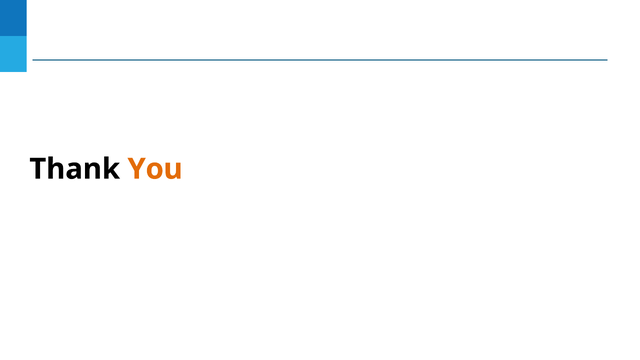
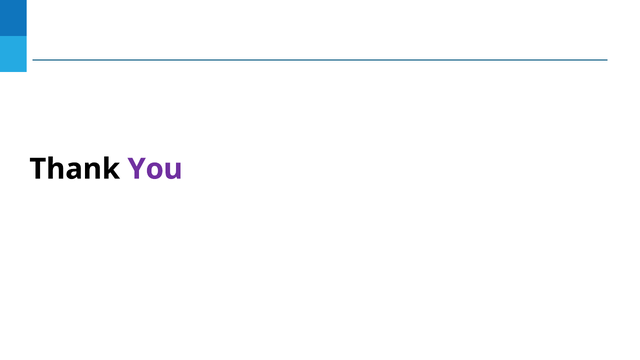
You colour: orange -> purple (155, 169)
